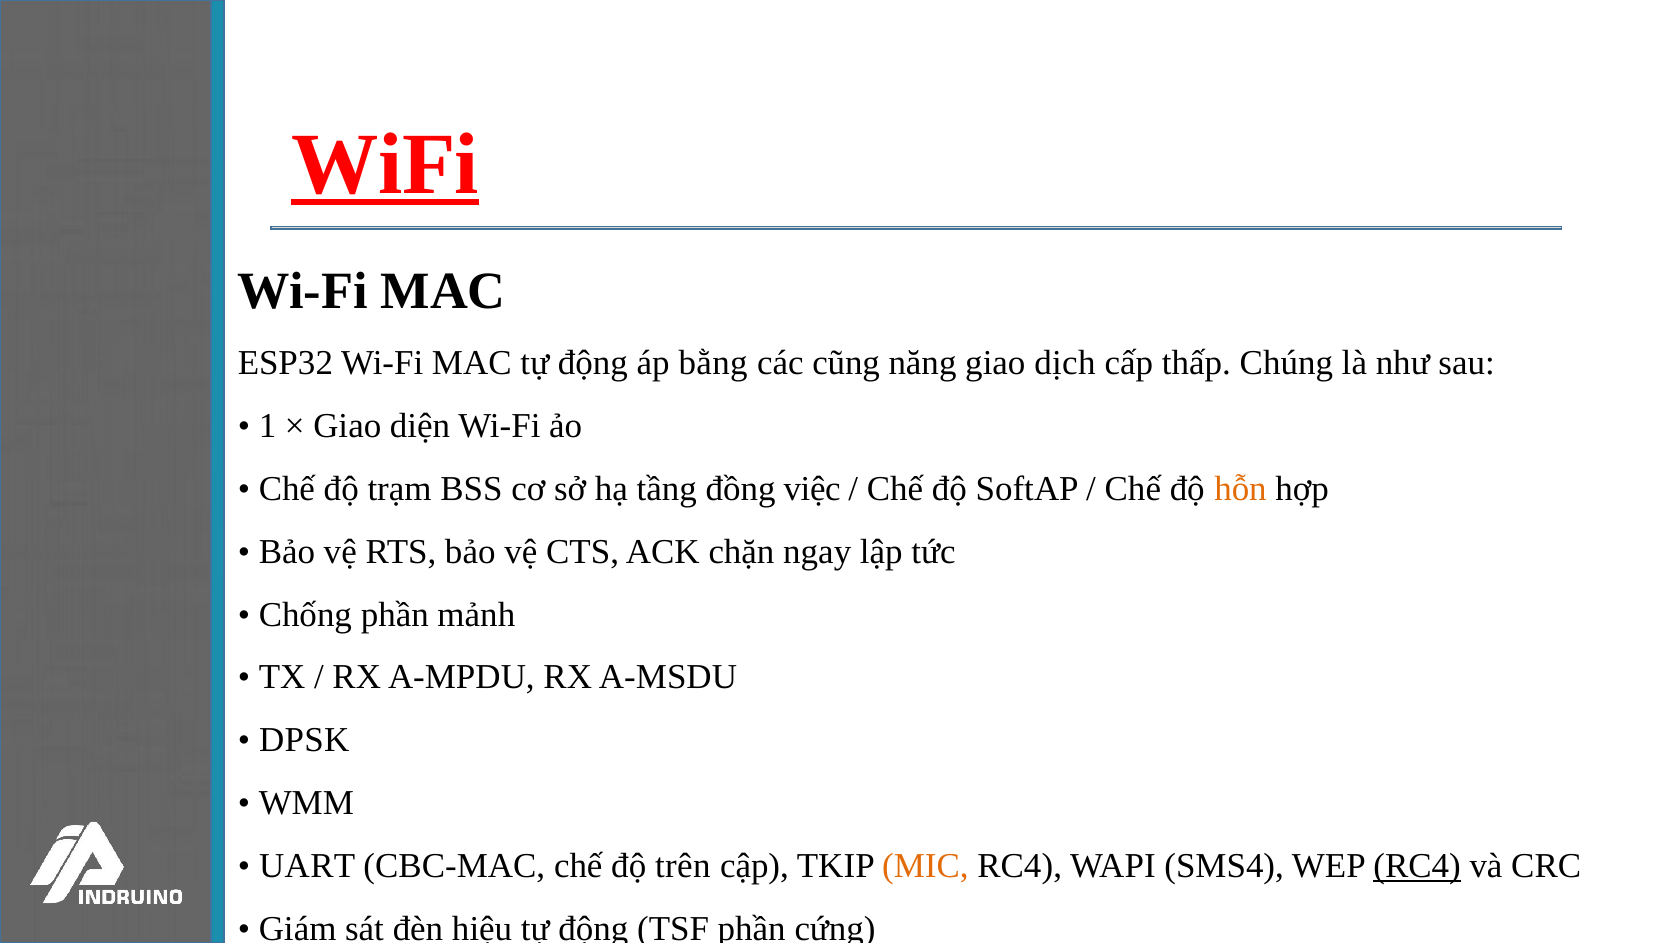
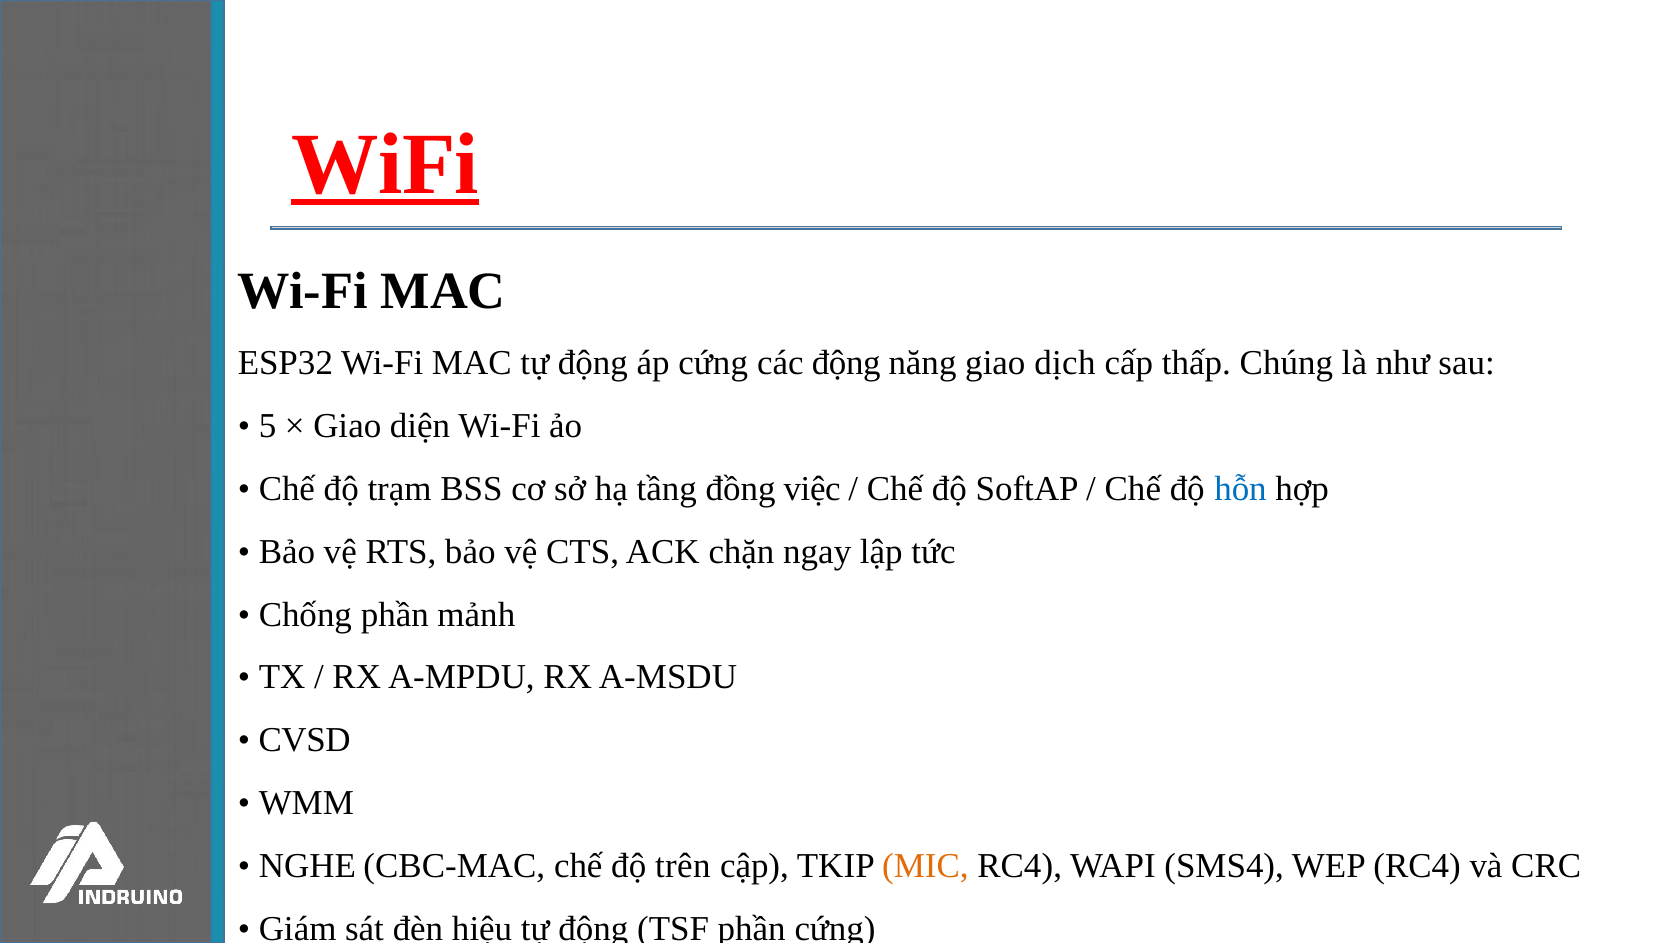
áp bằng: bằng -> cứng (713, 363)
các cũng: cũng -> động (846, 363)
1: 1 -> 5 (268, 426)
hỗn colour: orange -> blue (1240, 489)
DPSK: DPSK -> CVSD (305, 741)
UART: UART -> NGHE (307, 866)
RC4 underline: present -> none (1417, 866)
